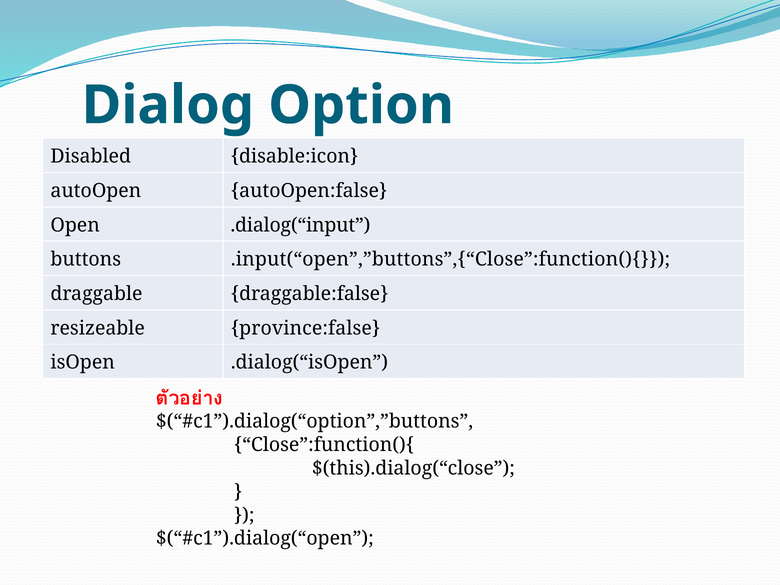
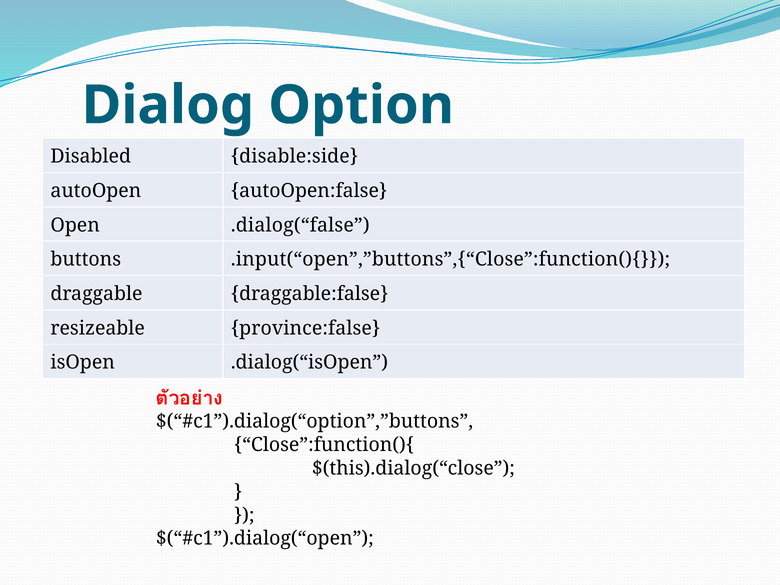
disable:icon: disable:icon -> disable:side (294, 156)
.dialog(“input: .dialog(“input -> .dialog(“false (300, 225)
